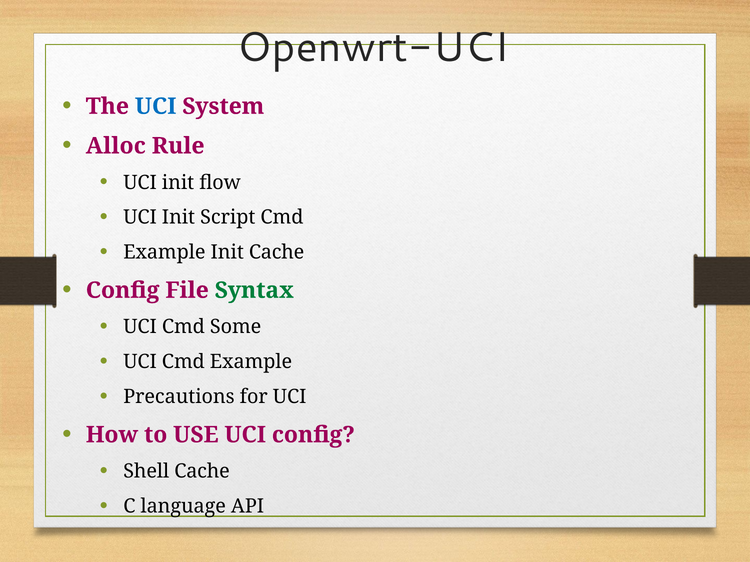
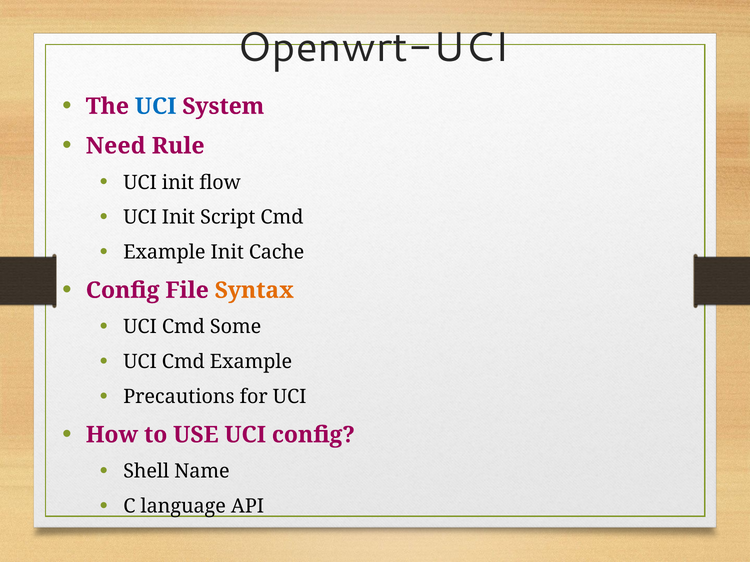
Alloc: Alloc -> Need (116, 146)
Syntax colour: green -> orange (254, 291)
Shell Cache: Cache -> Name (202, 472)
